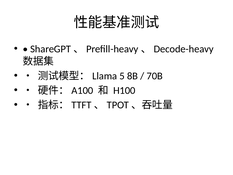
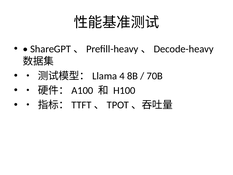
5: 5 -> 4 (122, 76)
